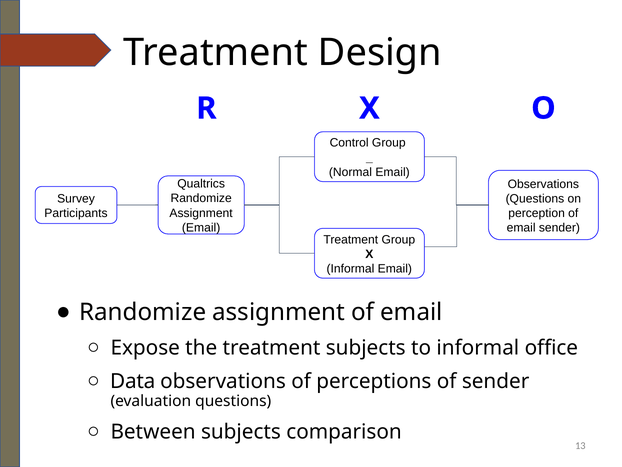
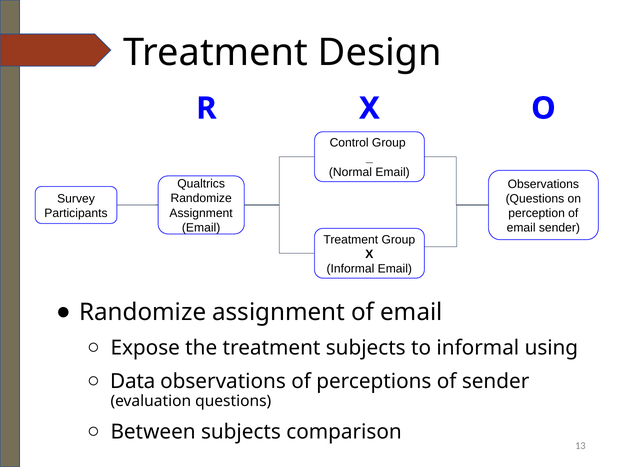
office: office -> using (551, 347)
